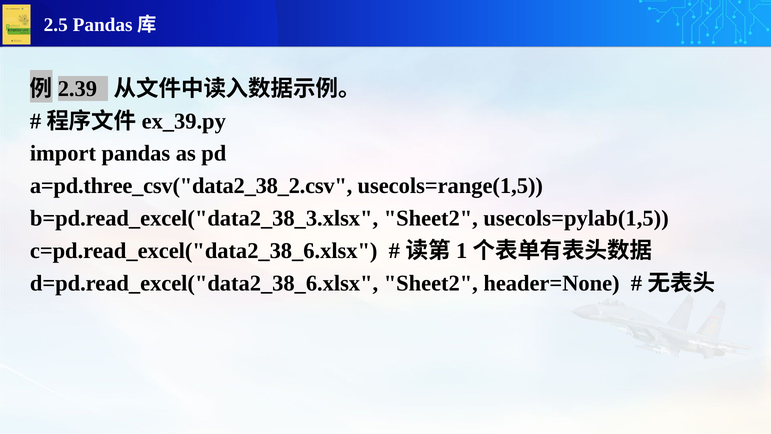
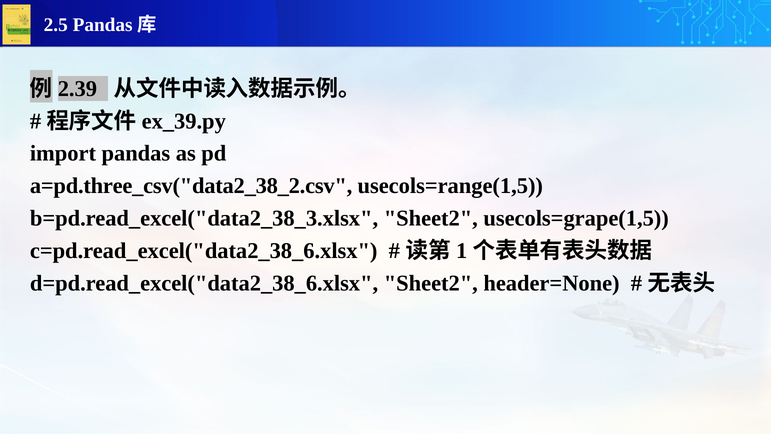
usecols=pylab(1,5: usecols=pylab(1,5 -> usecols=grape(1,5 (576, 218)
